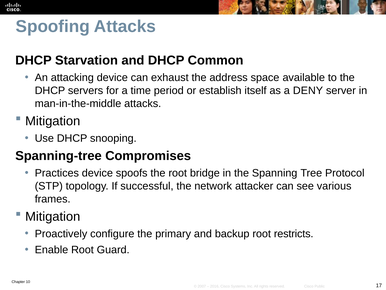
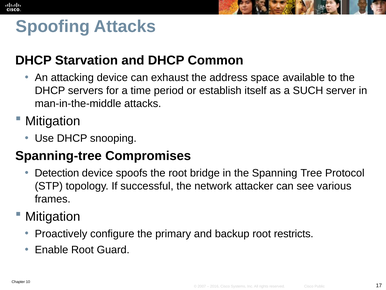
DENY: DENY -> SUCH (308, 90)
Practices: Practices -> Detection (57, 173)
